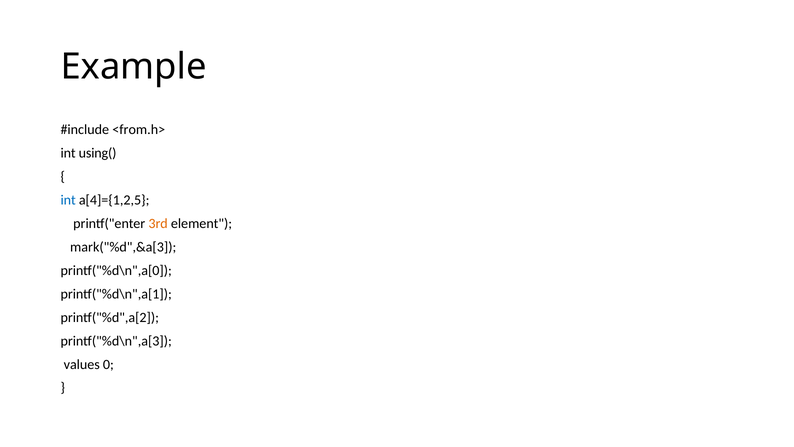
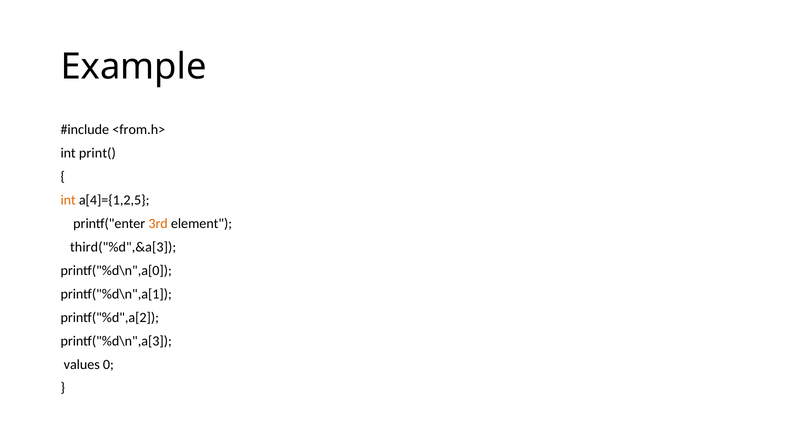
using(: using( -> print( (97, 153)
int colour: blue -> orange (68, 200)
mark("%d",&a[3: mark("%d",&a[3 -> third("%d",&a[3 (123, 247)
